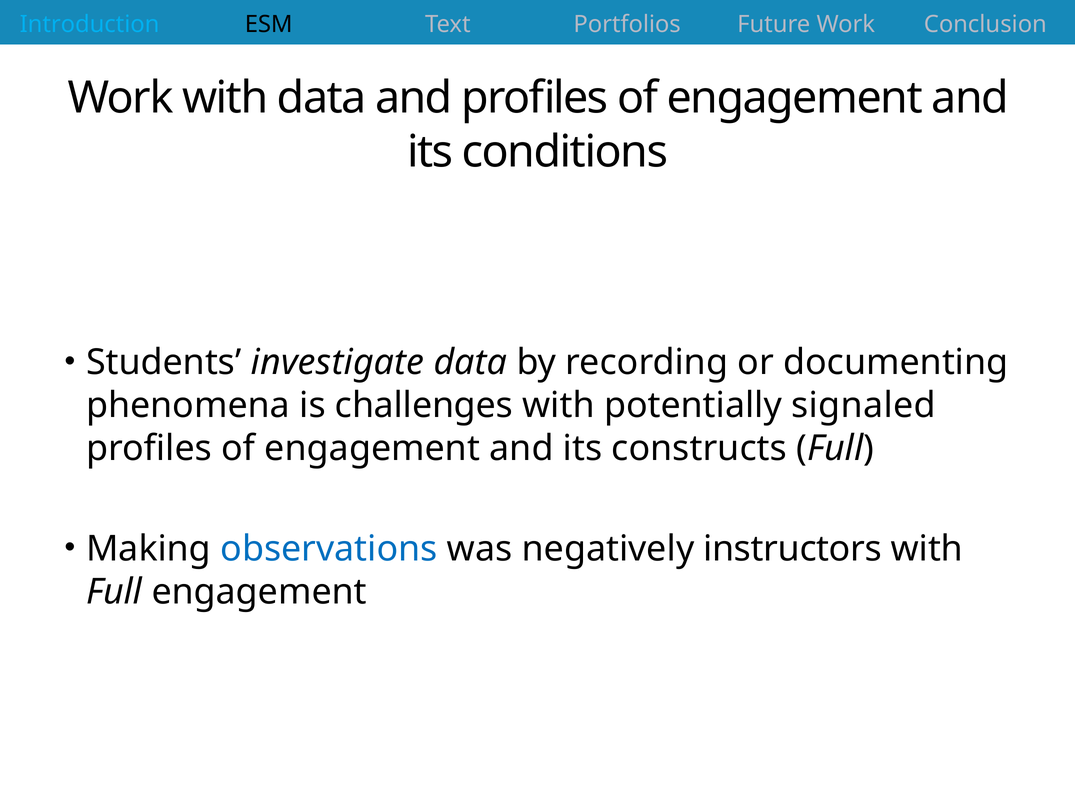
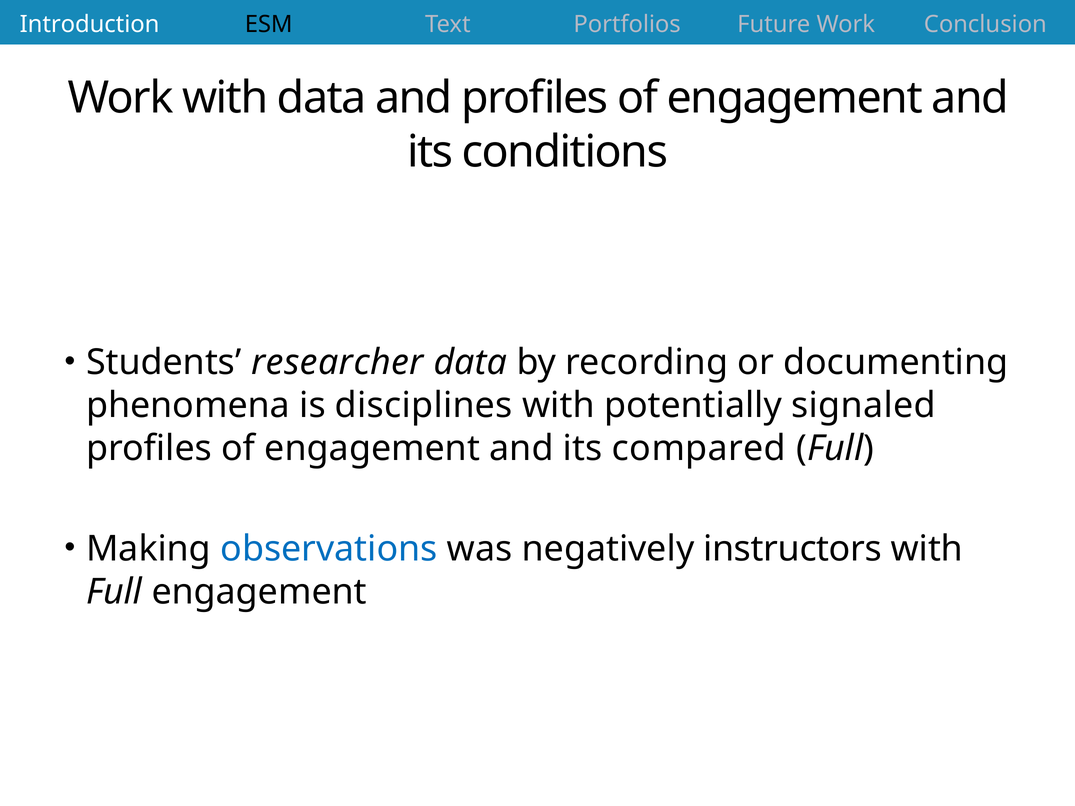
Introduction colour: light blue -> white (90, 24)
investigate: investigate -> researcher (337, 363)
challenges: challenges -> disciplines (424, 406)
constructs: constructs -> compared (699, 449)
